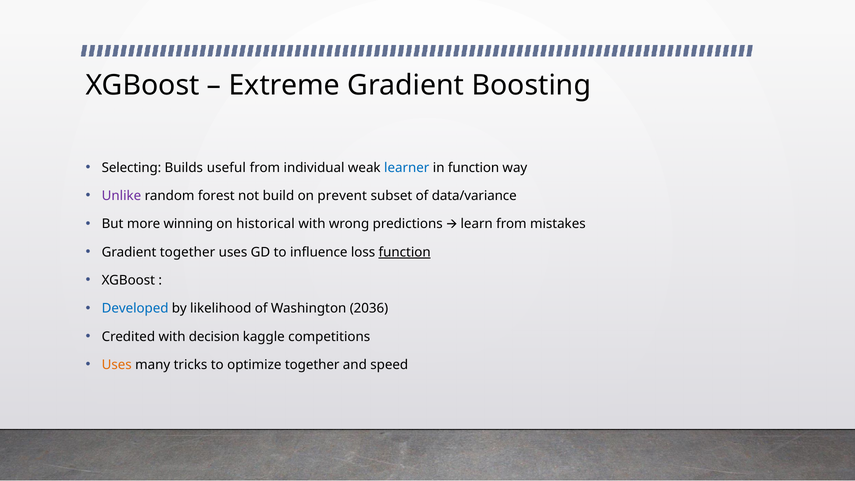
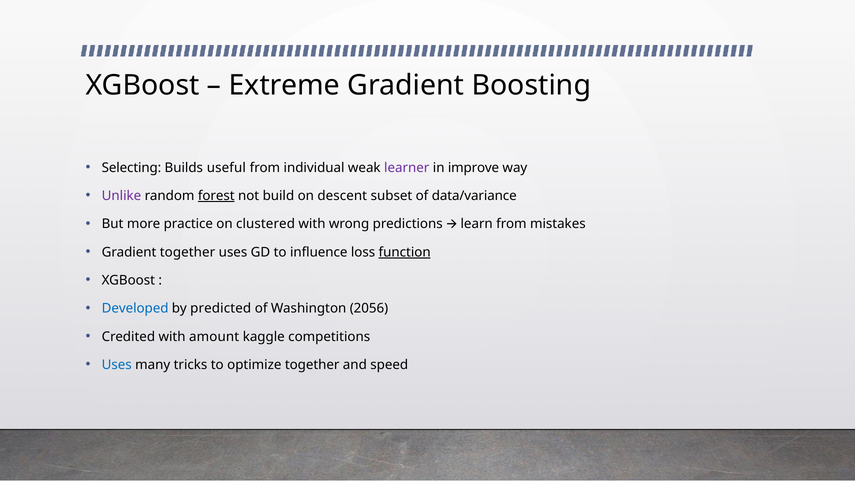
learner colour: blue -> purple (407, 168)
in function: function -> improve (474, 168)
forest underline: none -> present (216, 196)
prevent: prevent -> descent (342, 196)
winning: winning -> practice (188, 224)
historical: historical -> clustered (266, 224)
likelihood: likelihood -> predicted (221, 308)
2036: 2036 -> 2056 (369, 308)
decision: decision -> amount (214, 337)
Uses colour: orange -> blue (117, 365)
